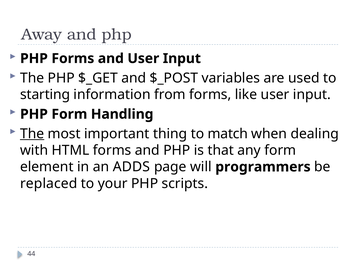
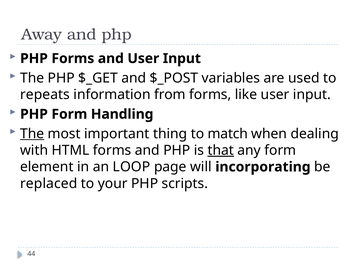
starting: starting -> repeats (45, 95)
that underline: none -> present (221, 150)
ADDS: ADDS -> LOOP (131, 167)
programmers: programmers -> incorporating (263, 167)
